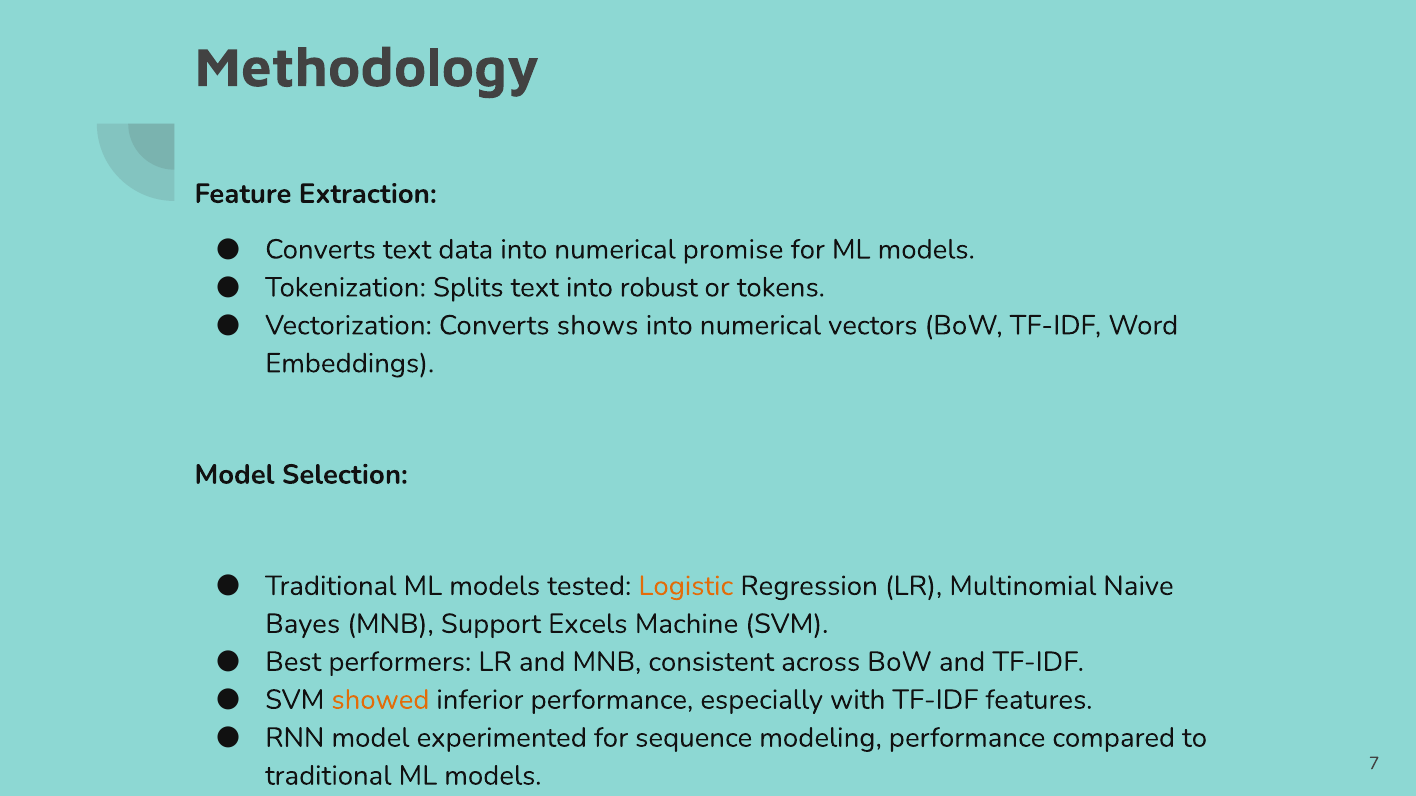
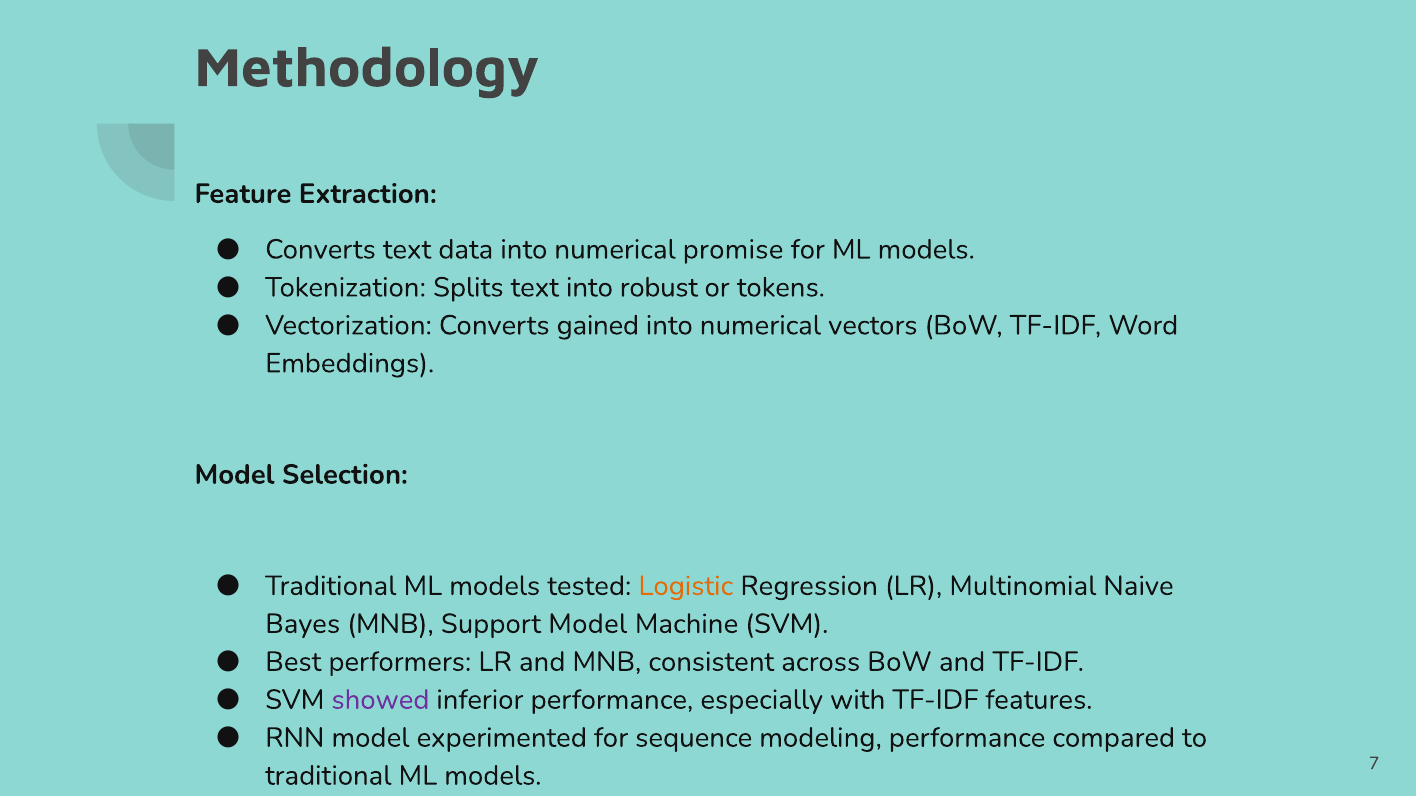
shows: shows -> gained (598, 326)
Support Excels: Excels -> Model (588, 624)
showed colour: orange -> purple (380, 700)
